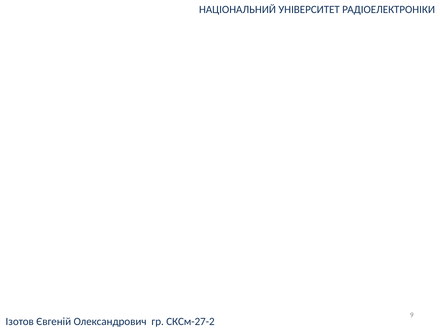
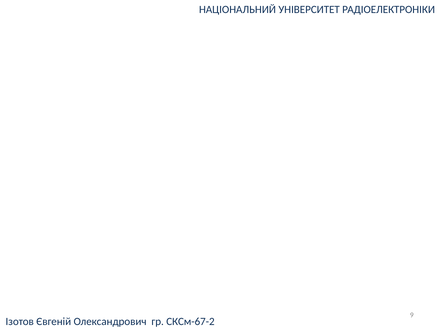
СКСм-27-2: СКСм-27-2 -> СКСм-67-2 (190, 321)
